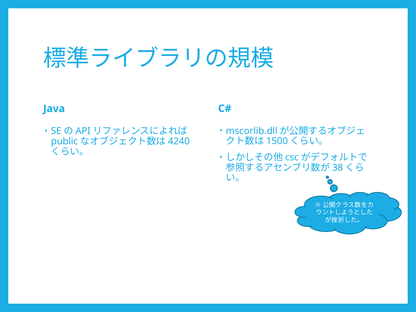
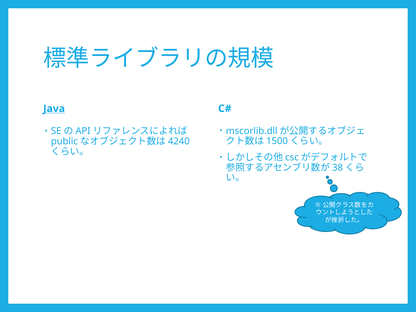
Java underline: none -> present (54, 109)
